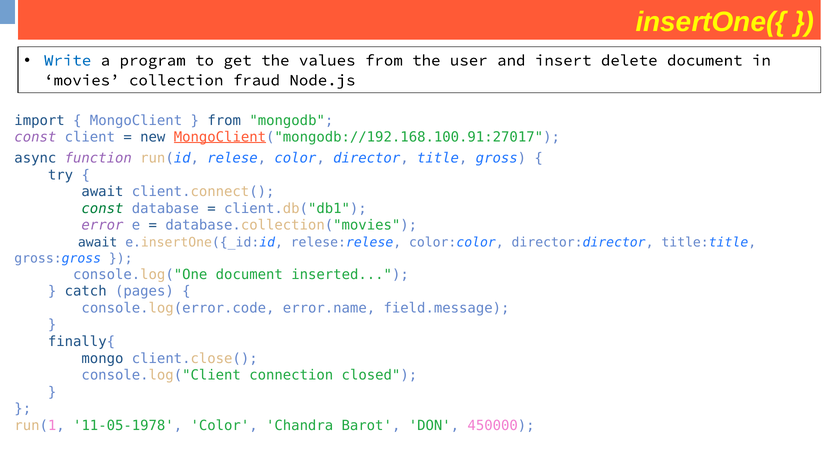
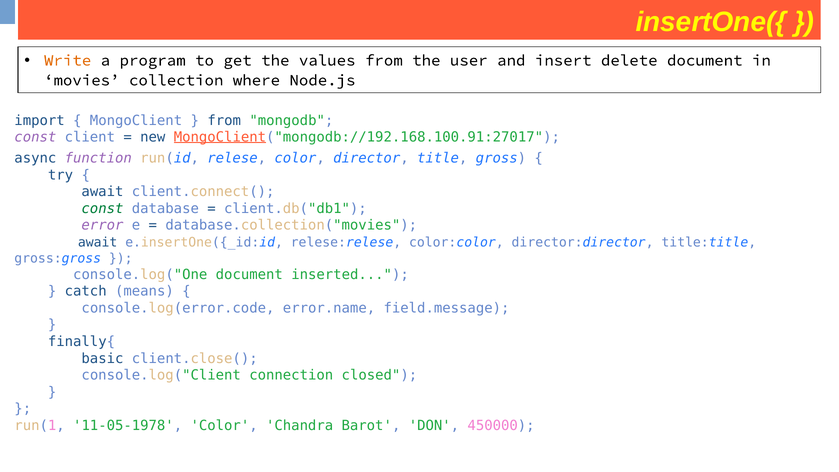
Write colour: blue -> orange (68, 60)
fraud: fraud -> where (256, 80)
pages: pages -> means (144, 291)
mongo: mongo -> basic (102, 358)
